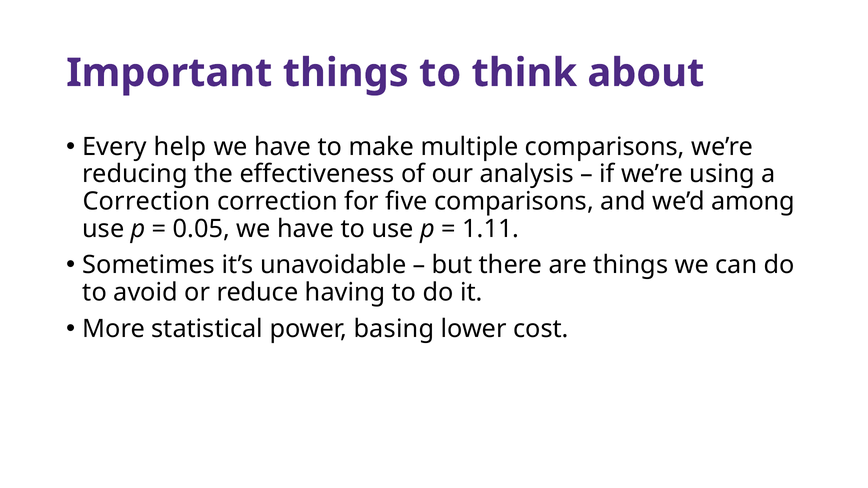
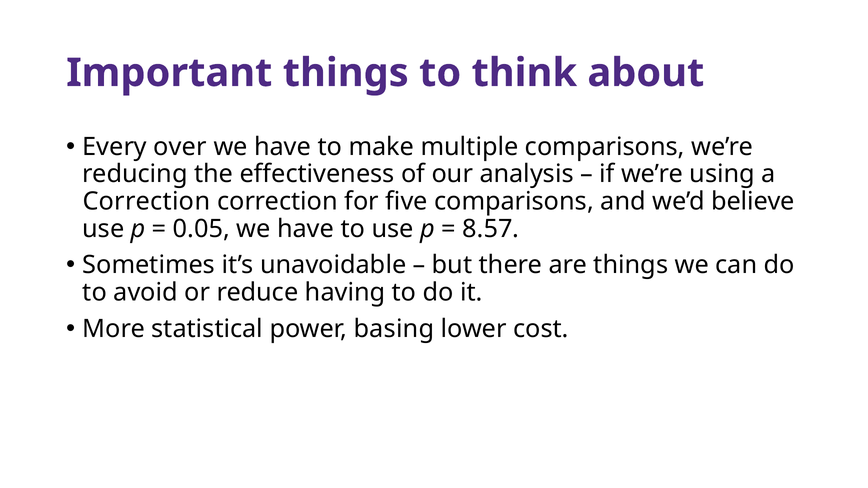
help: help -> over (180, 147)
among: among -> believe (753, 201)
1.11: 1.11 -> 8.57 (491, 229)
